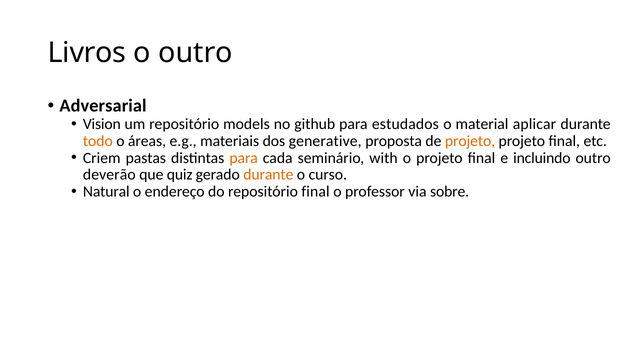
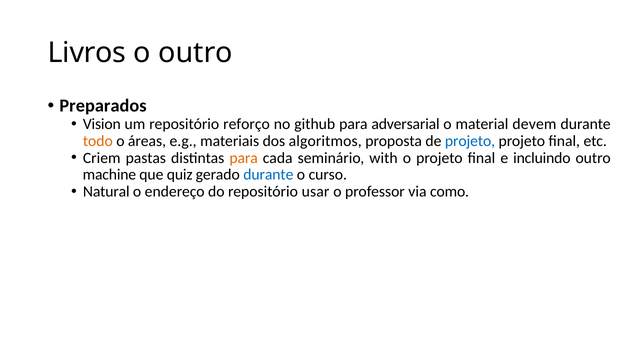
Adversarial: Adversarial -> Preparados (103, 106)
models: models -> reforço (246, 124)
estudados: estudados -> adversarial (406, 124)
aplicar: aplicar -> devem (534, 124)
generative: generative -> algoritmos (325, 141)
projeto colour: orange -> blue (470, 141)
deverão: deverão -> machine (109, 175)
durante colour: orange -> blue (268, 175)
repositório final: final -> usar (316, 192)
sobre: sobre -> como (450, 192)
